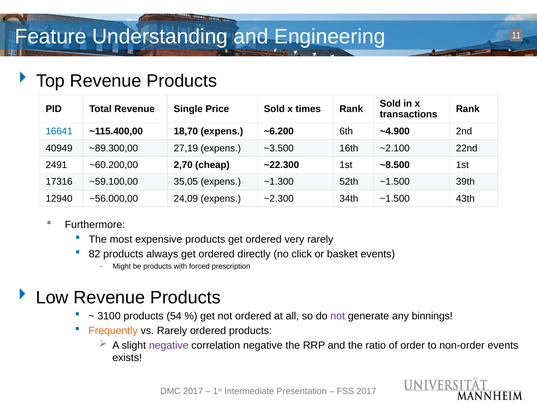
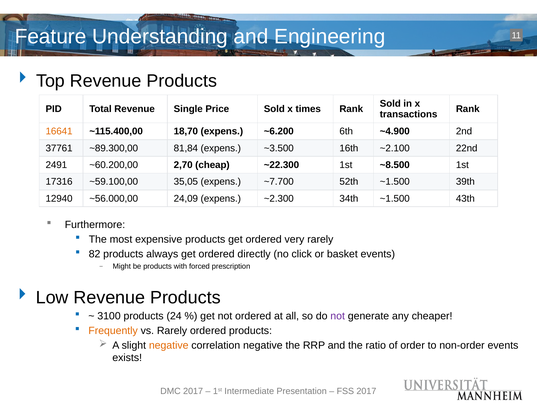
16641 colour: blue -> orange (59, 131)
40949: 40949 -> 37761 (59, 148)
27,19: 27,19 -> 81,84 (186, 148)
~1.300: ~1.300 -> ~7.700 (279, 182)
54: 54 -> 24 (174, 316)
binnings: binnings -> cheaper (432, 316)
negative colour: purple -> orange (169, 345)
